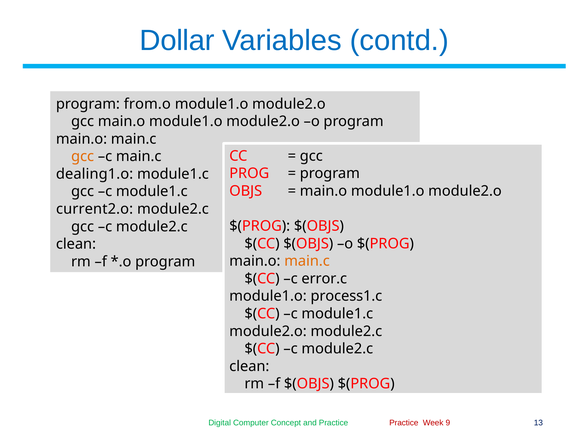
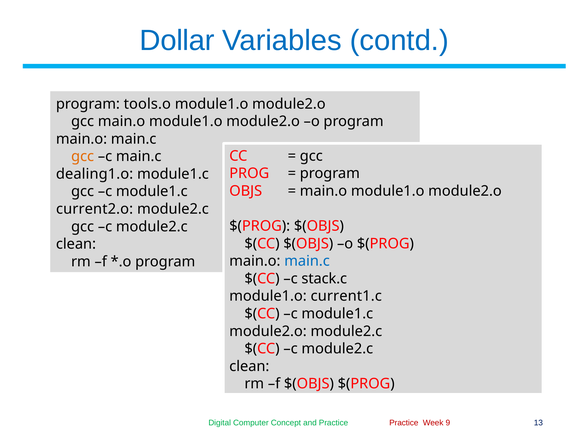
from.o: from.o -> tools.o (147, 104)
main.c colour: orange -> blue (307, 261)
error.c: error.c -> stack.c (324, 279)
process1.c: process1.c -> current1.c (346, 296)
